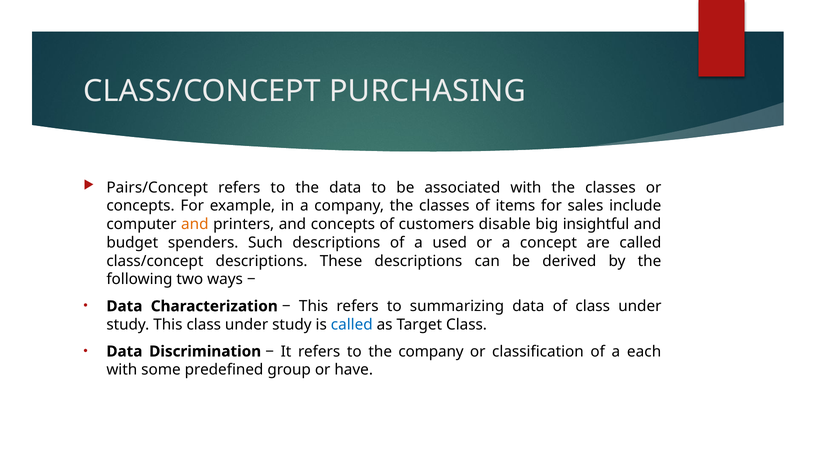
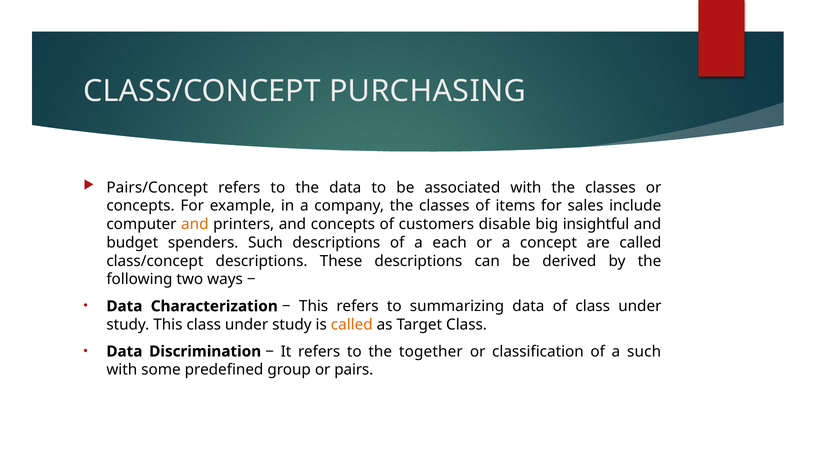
used: used -> each (450, 243)
called colour: blue -> orange (352, 325)
the company: company -> together (431, 351)
a each: each -> such (644, 351)
have: have -> pairs (354, 370)
